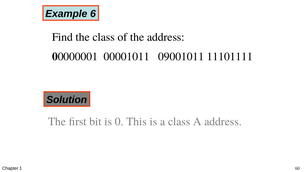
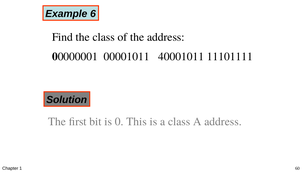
09001011: 09001011 -> 40001011 (181, 57)
